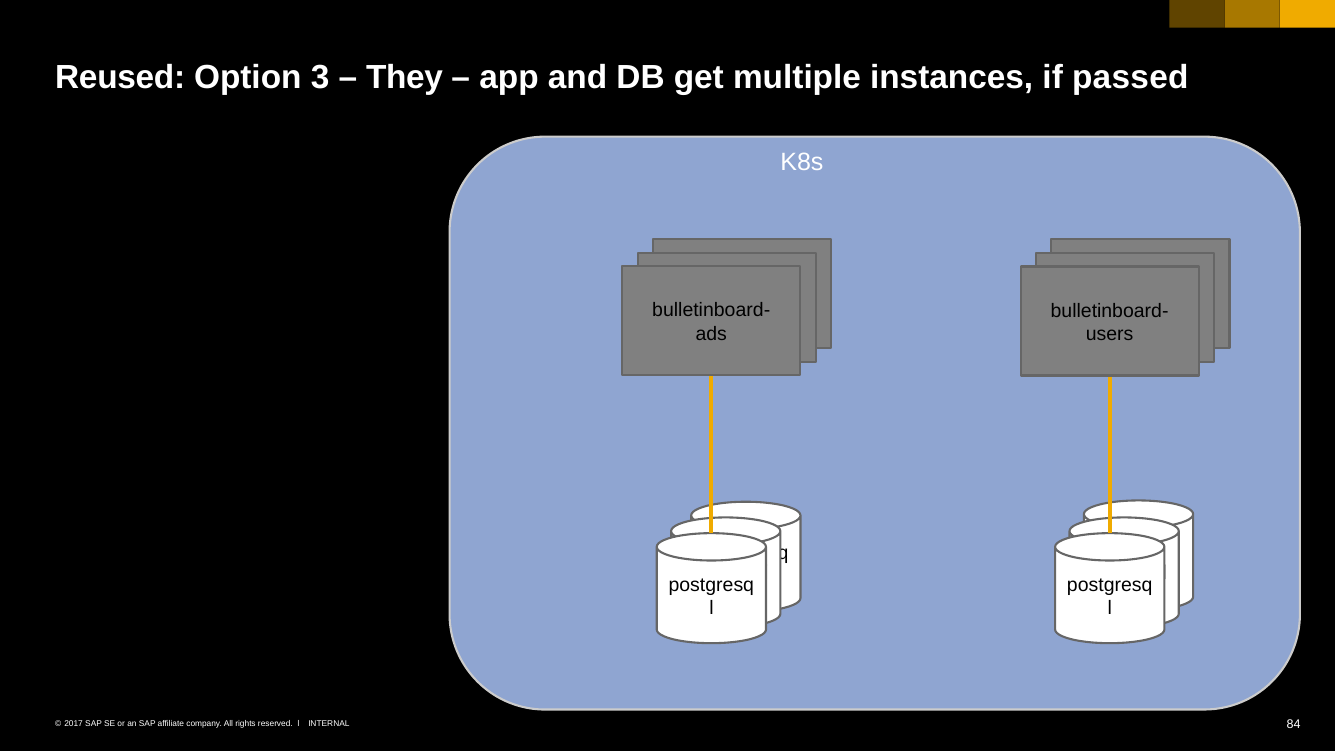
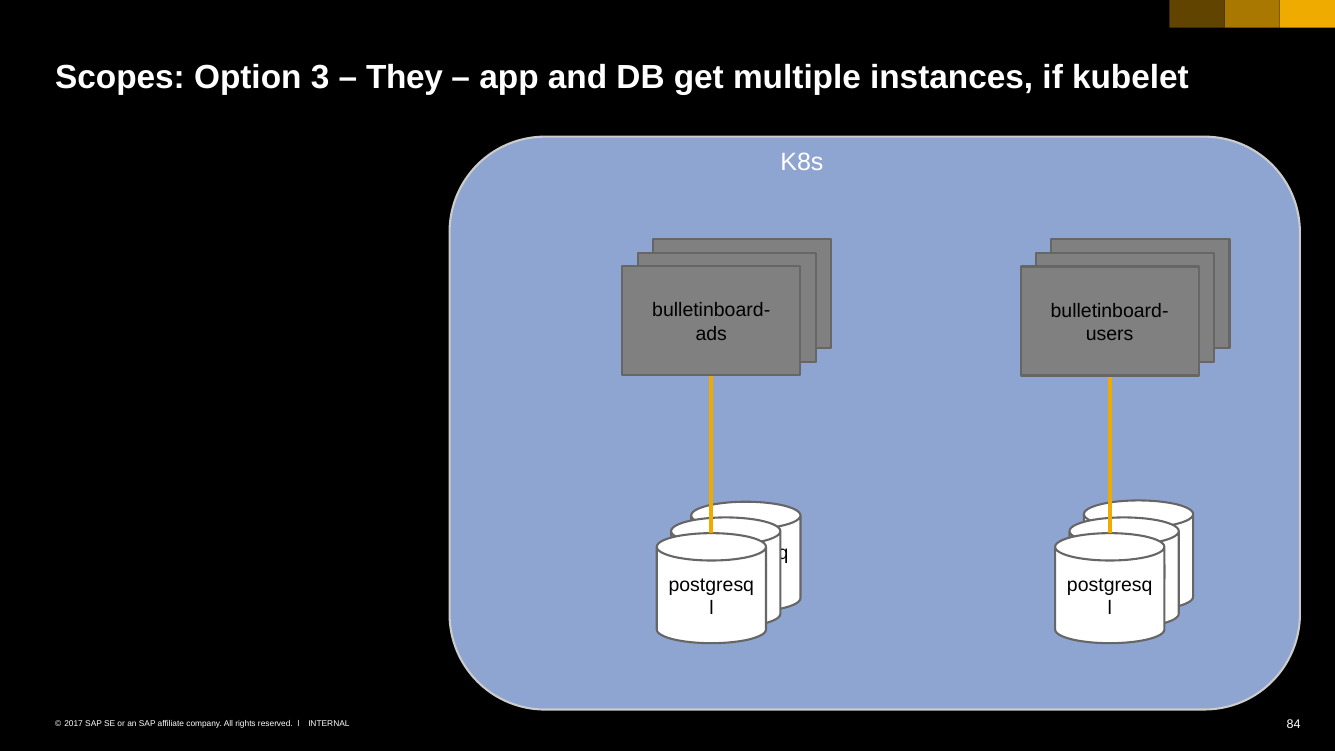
Reused: Reused -> Scopes (120, 78)
passed: passed -> kubelet (1130, 78)
